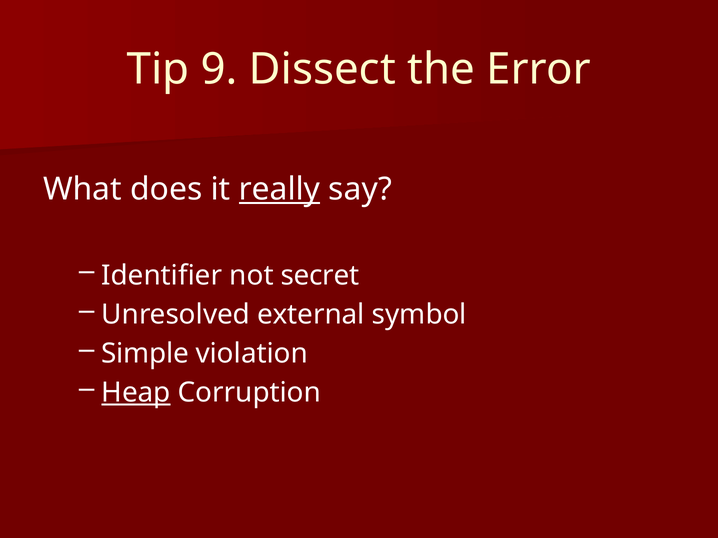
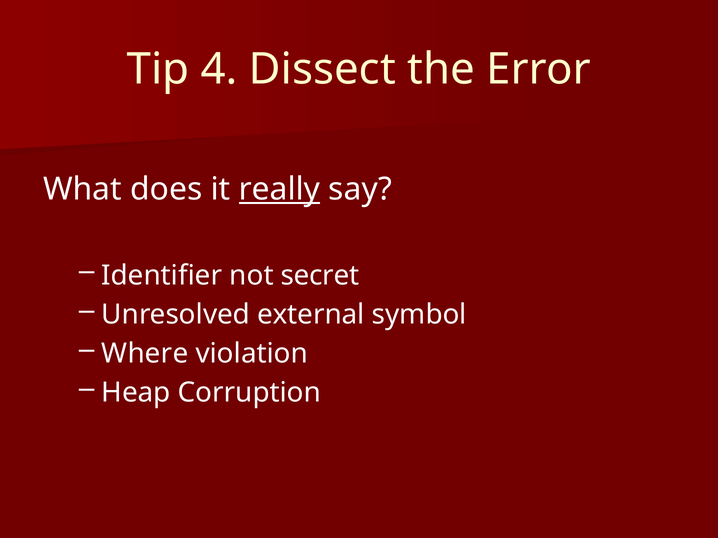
9: 9 -> 4 (219, 70)
Simple: Simple -> Where (145, 354)
Heap underline: present -> none (136, 393)
